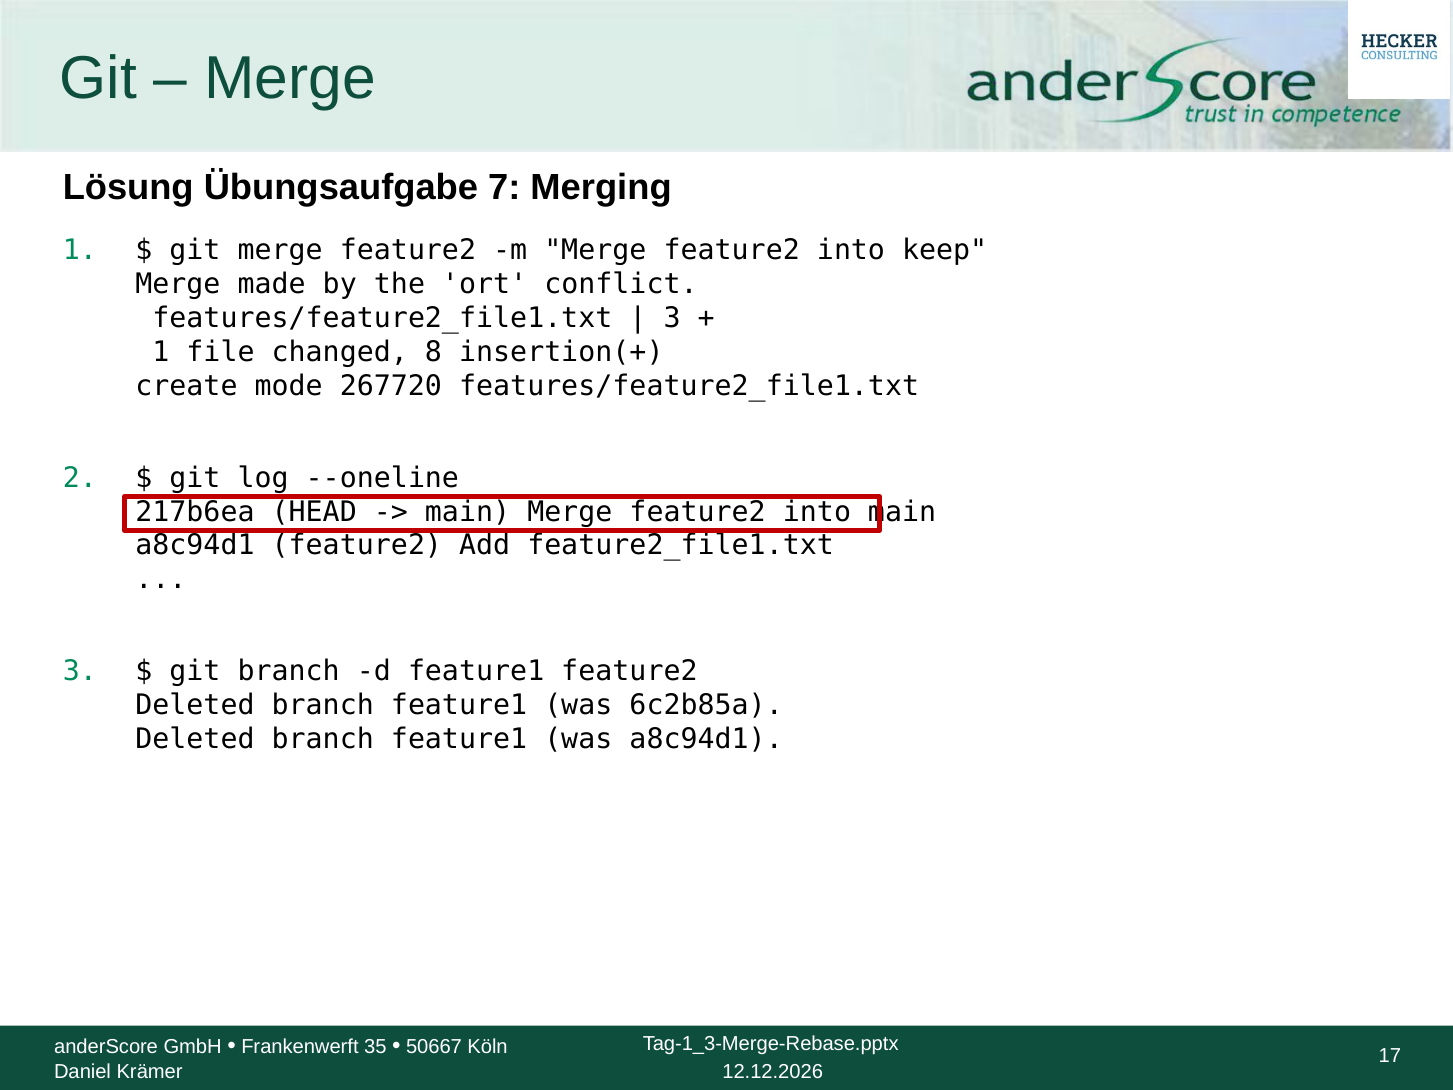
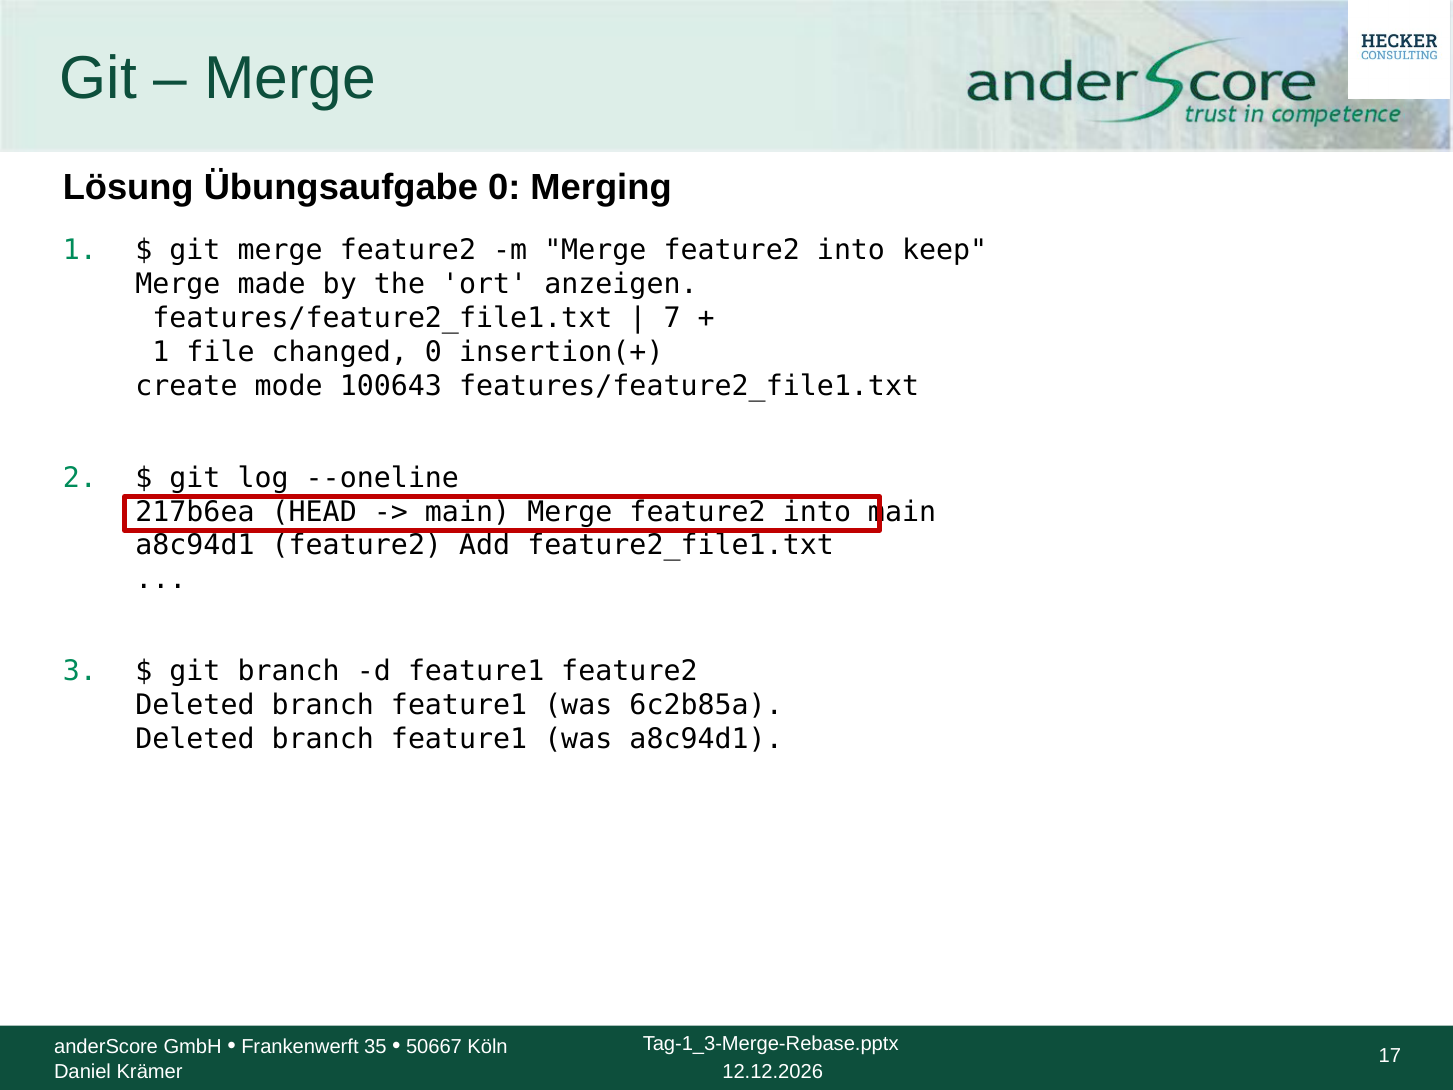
Übungsaufgabe 7: 7 -> 0 (504, 188)
conflict: conflict -> anzeigen (621, 284)
3: 3 -> 7 (672, 318)
changed 8: 8 -> 0 (434, 352)
267720: 267720 -> 100643 (391, 386)
